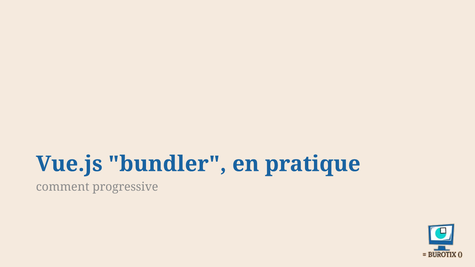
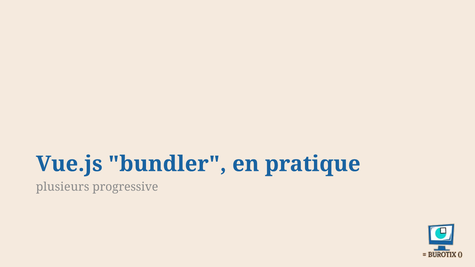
comment: comment -> plusieurs (63, 187)
